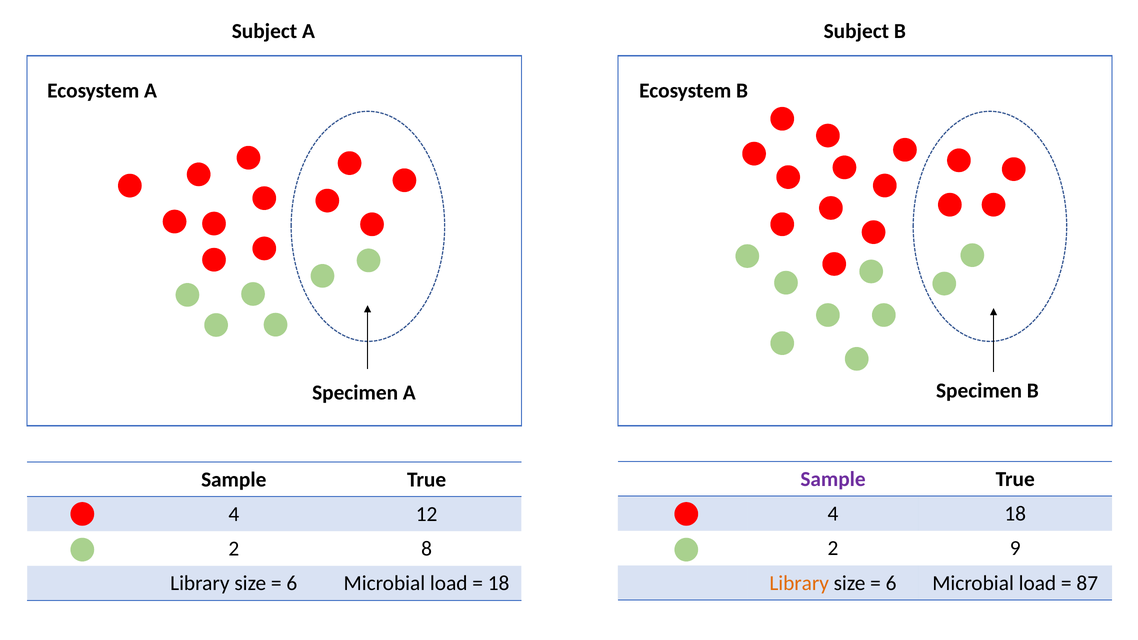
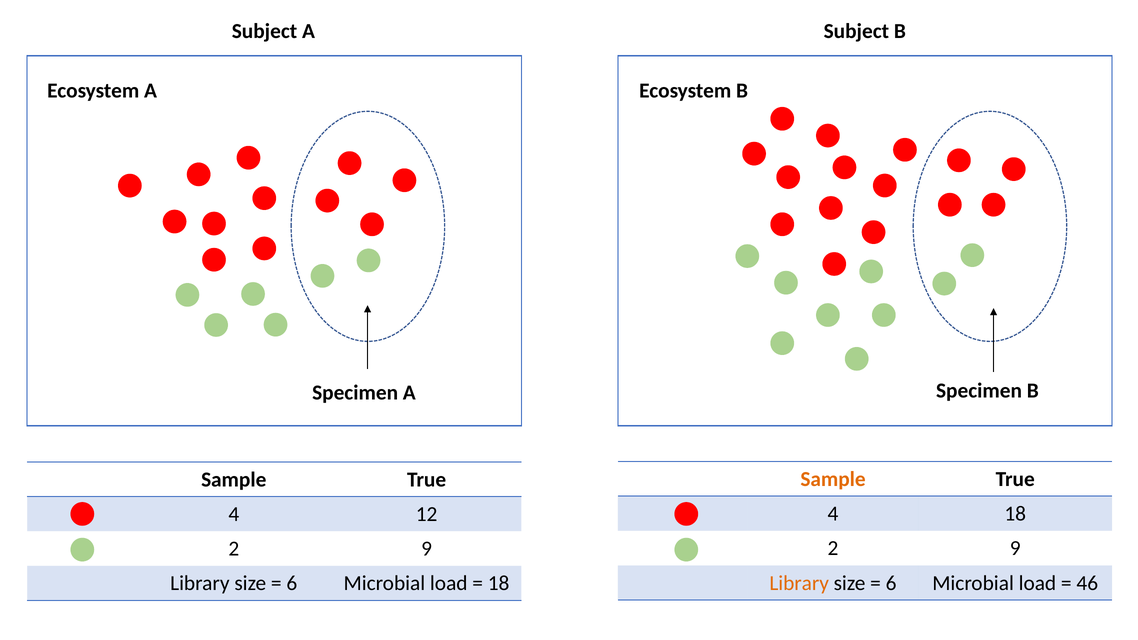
Sample colour: purple -> orange (833, 479)
8: 8 -> 9 (427, 549)
87: 87 -> 46 (1087, 583)
